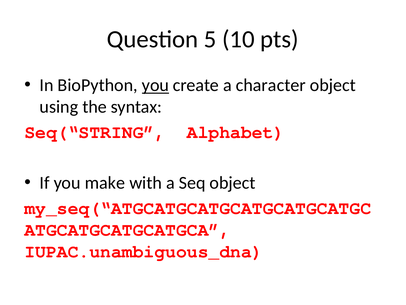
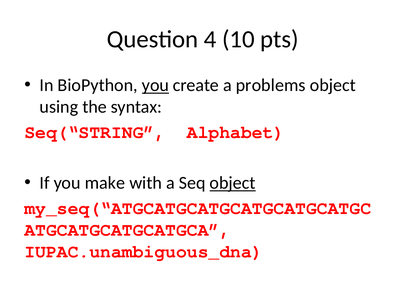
5: 5 -> 4 (210, 39)
character: character -> problems (271, 85)
object underline: none -> present (233, 183)
